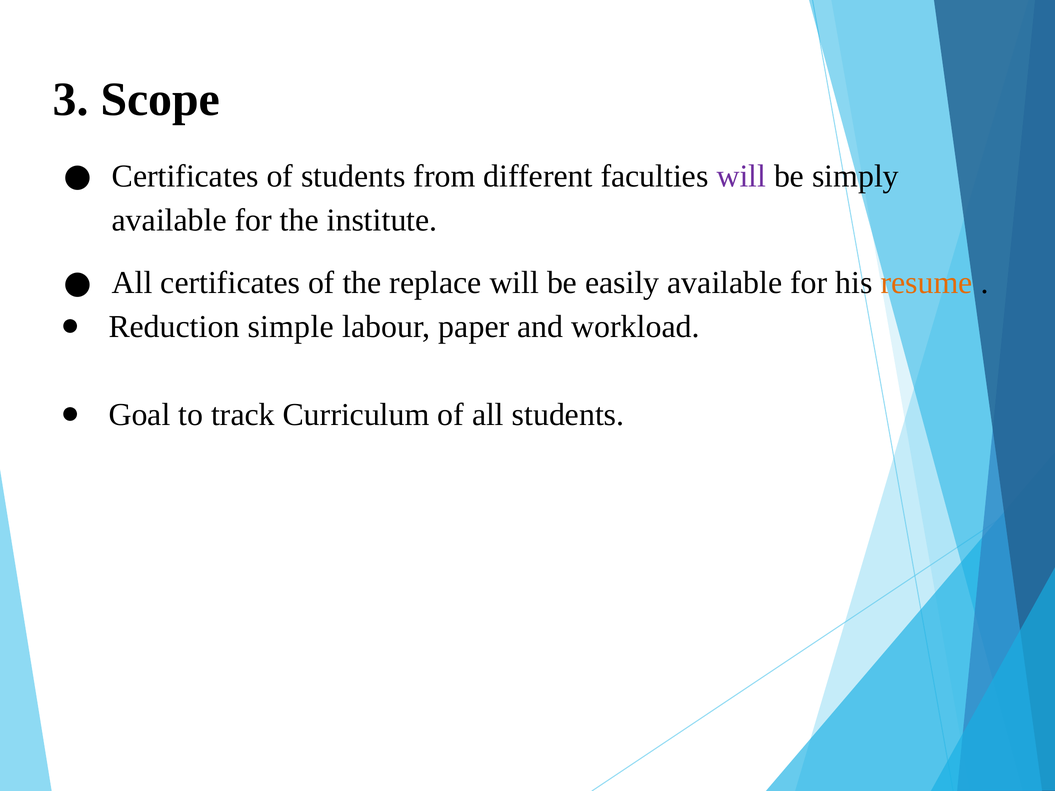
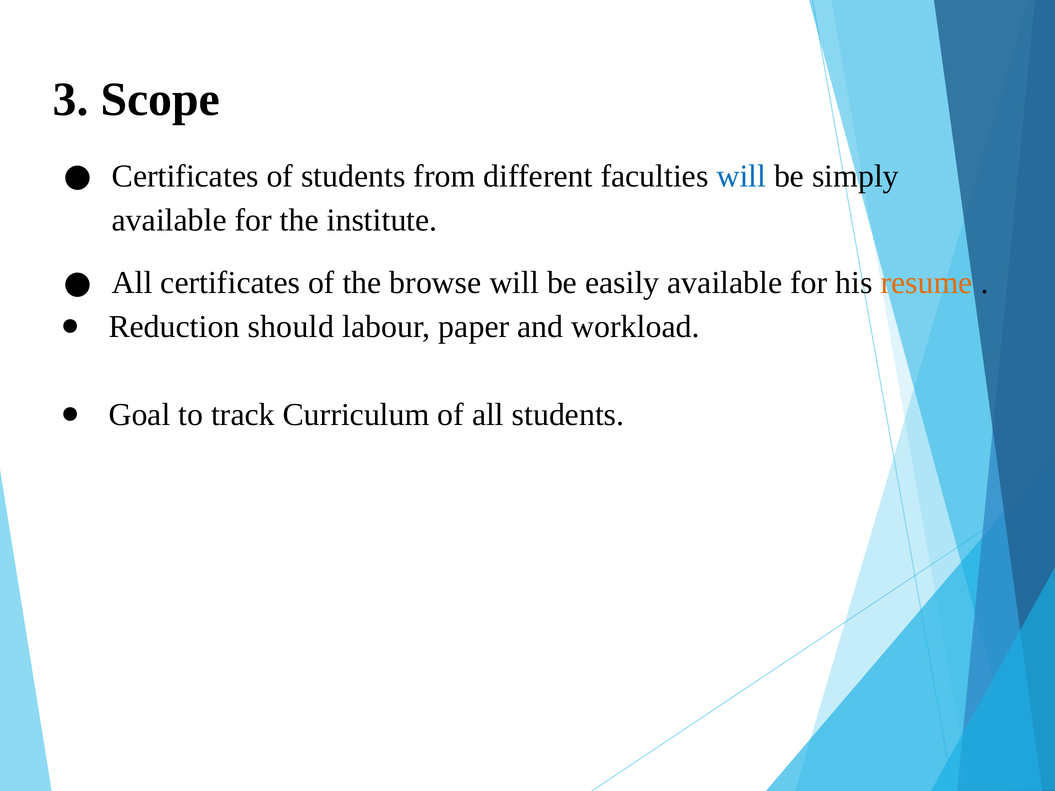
will colour: purple -> blue (741, 176)
replace: replace -> browse (436, 283)
simple: simple -> should (291, 327)
